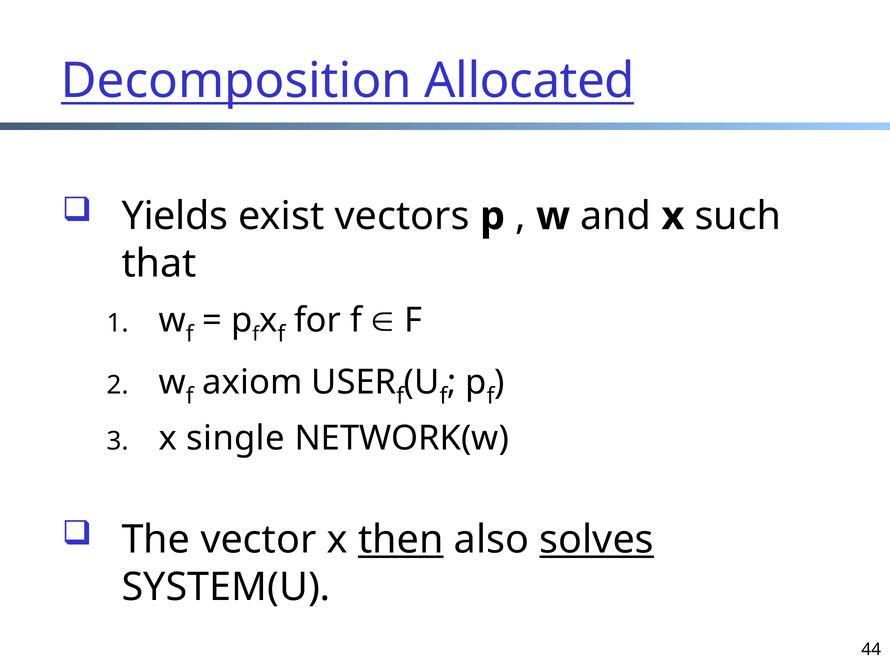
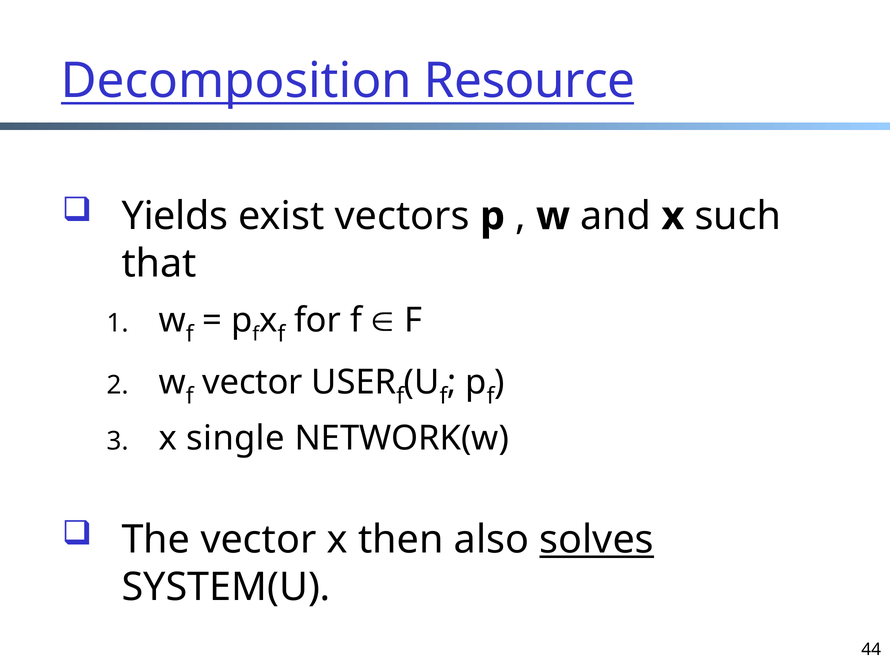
Allocated: Allocated -> Resource (530, 81)
f axiom: axiom -> vector (253, 383)
then underline: present -> none (401, 540)
